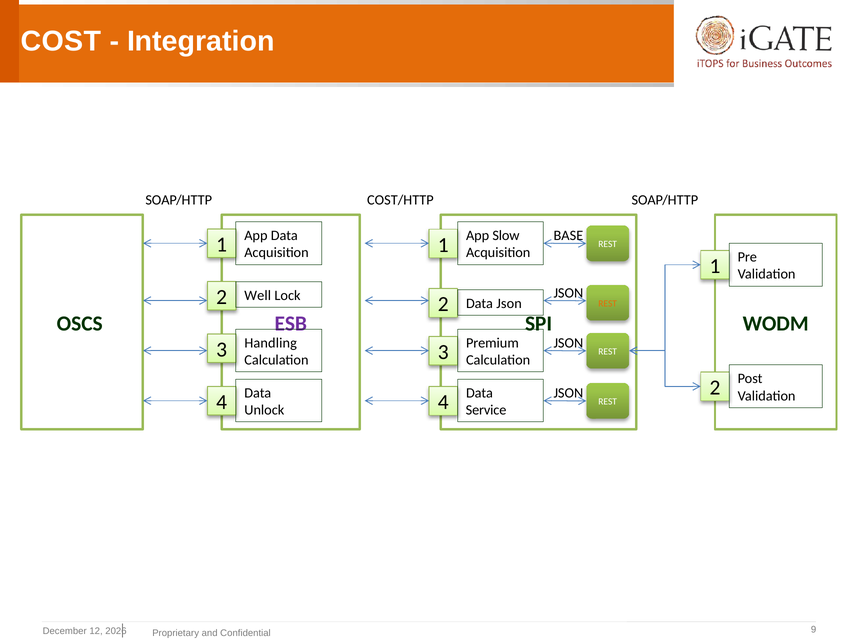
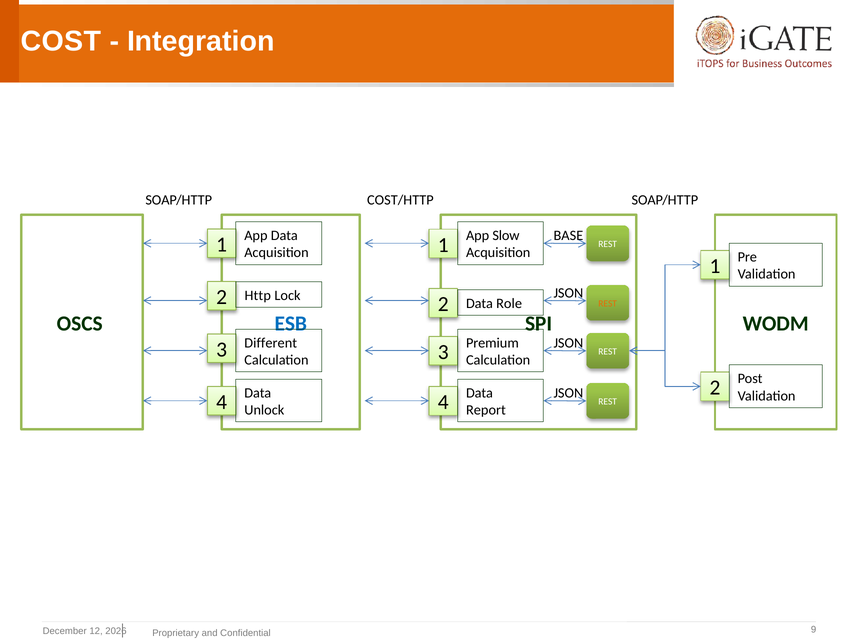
Well: Well -> Http (258, 295)
Data Json: Json -> Role (509, 303)
ESB colour: purple -> blue (291, 323)
Handling: Handling -> Different (271, 343)
Service: Service -> Report (486, 410)
